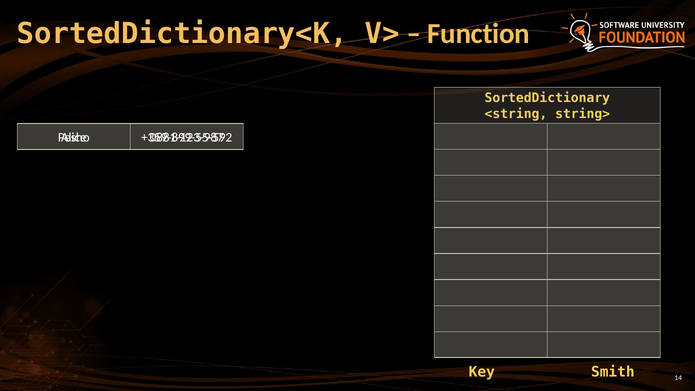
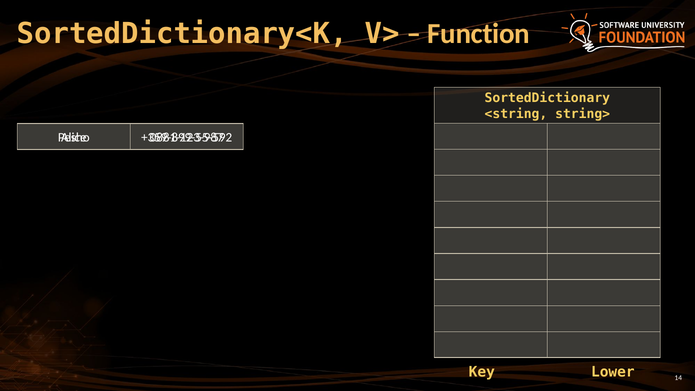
Smith: Smith -> Lower (613, 372)
